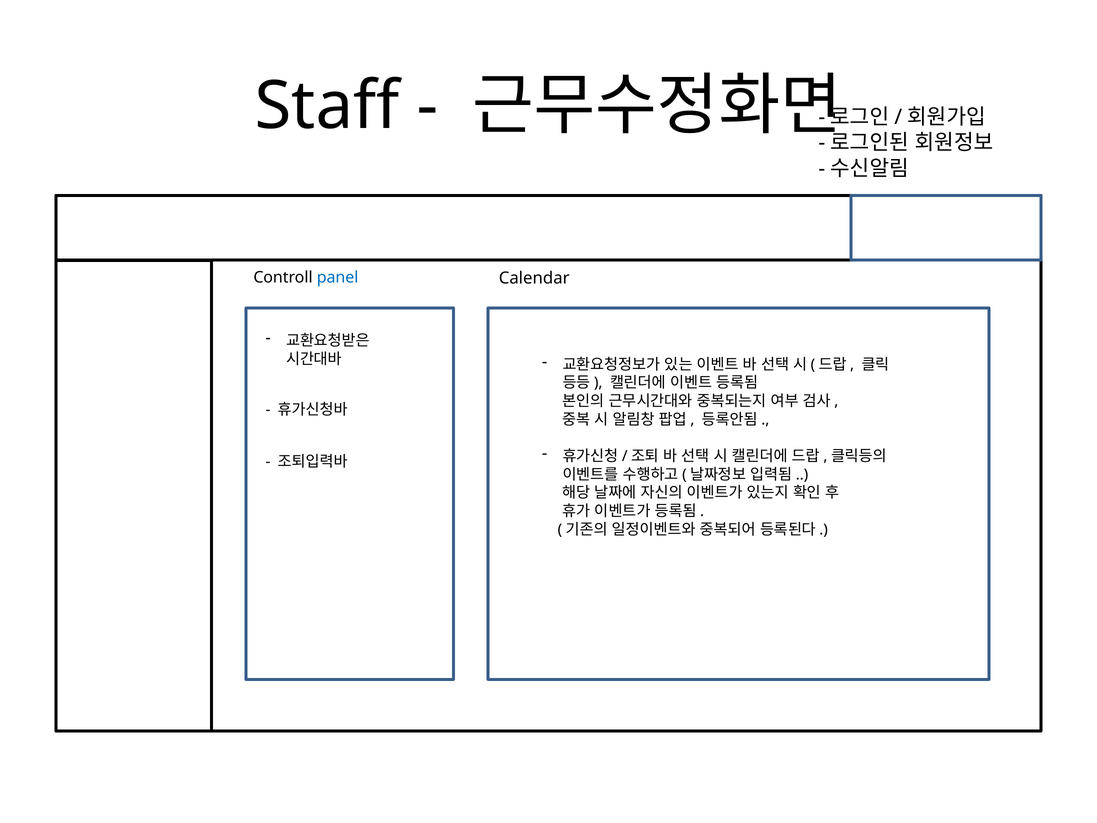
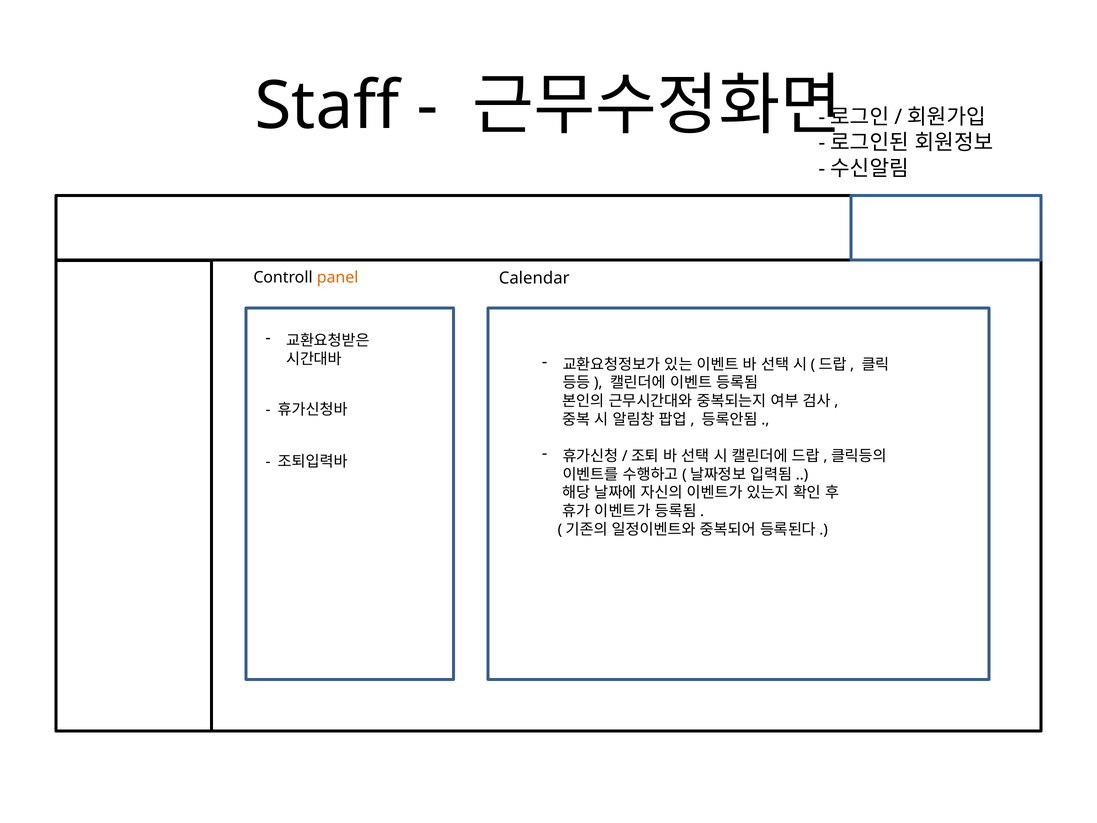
panel colour: blue -> orange (338, 277)
